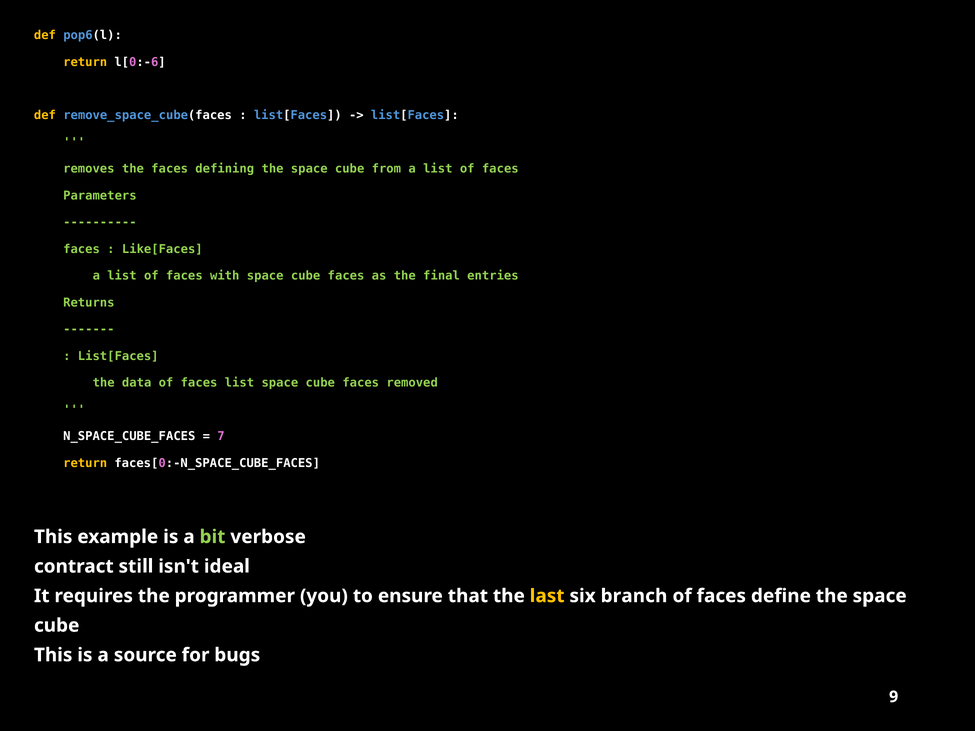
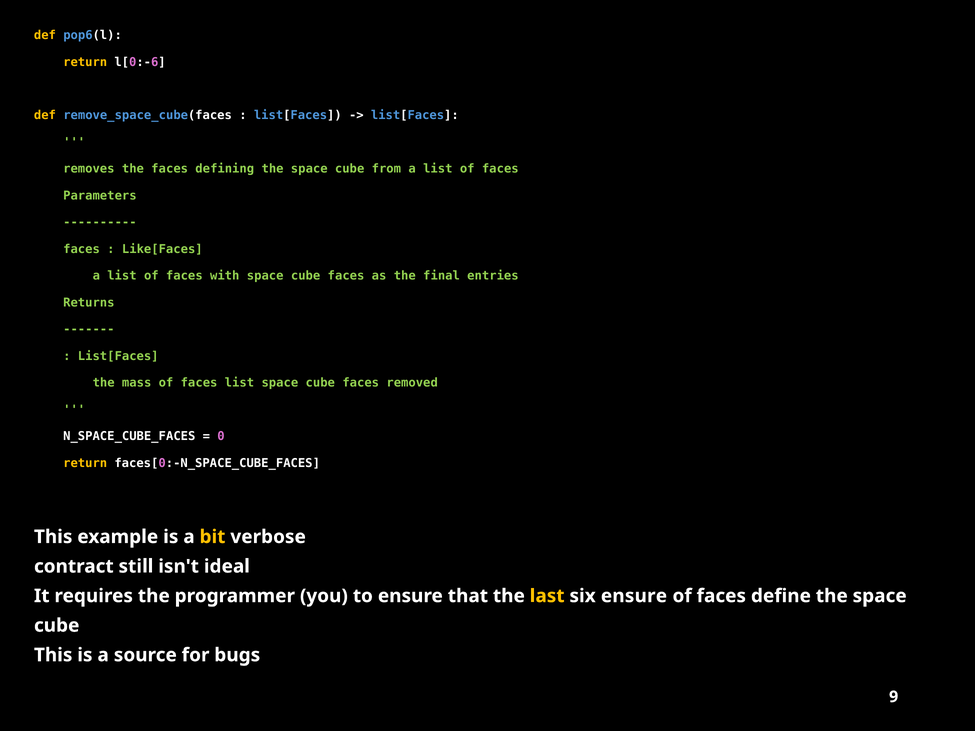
data: data -> mass (137, 383)
7: 7 -> 0 (221, 437)
bit colour: light green -> yellow (213, 537)
six branch: branch -> ensure (634, 596)
